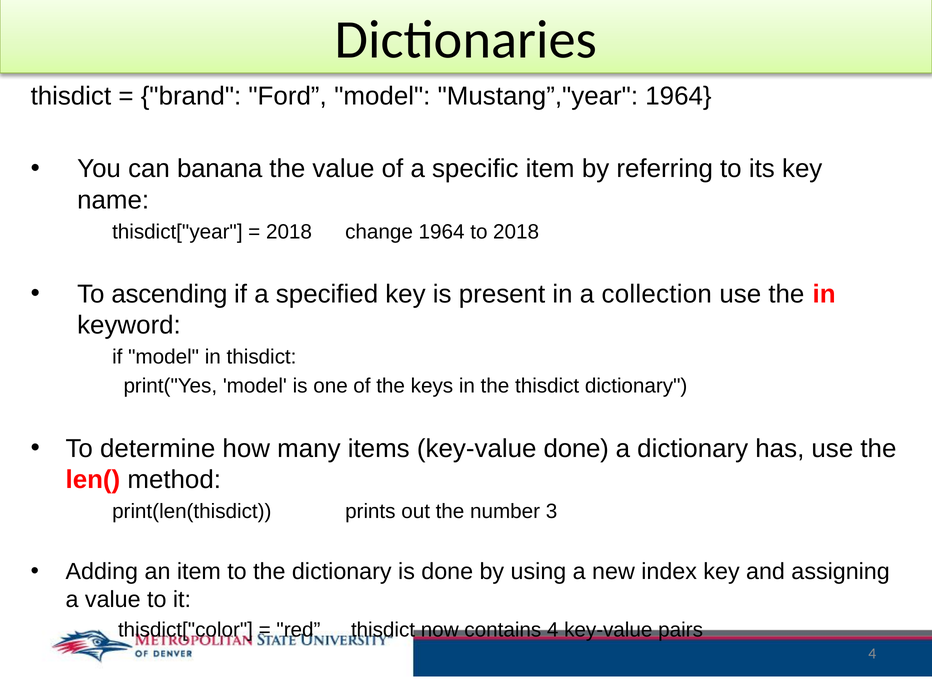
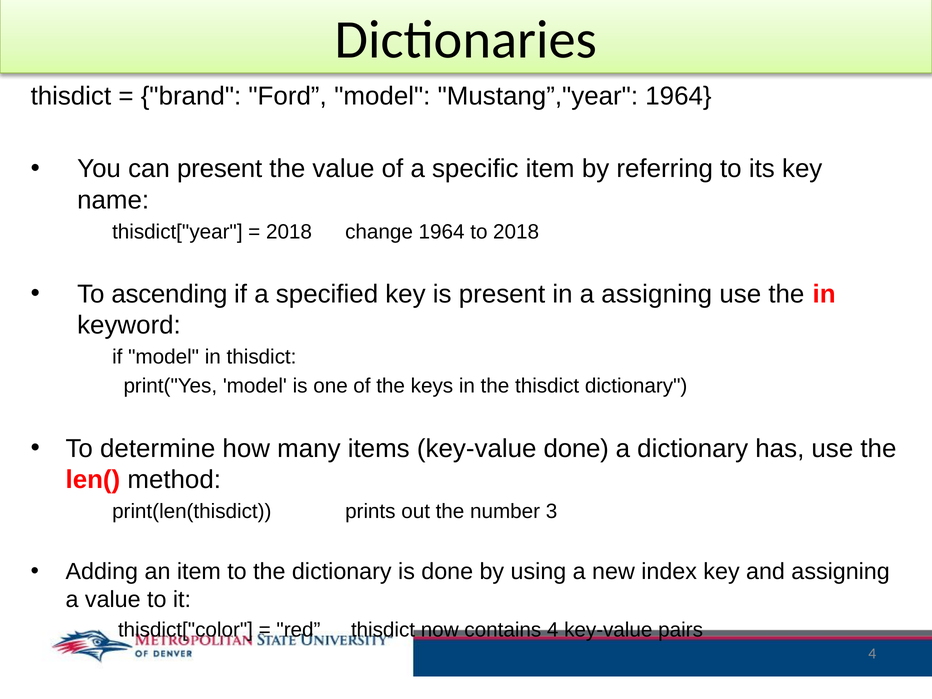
can banana: banana -> present (220, 169)
a collection: collection -> assigning (657, 294)
